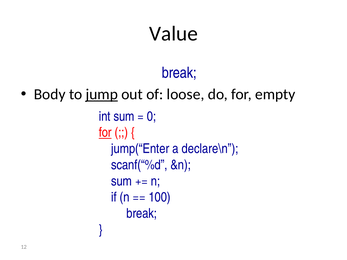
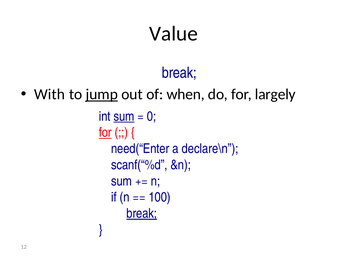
Body: Body -> With (50, 94)
loose: loose -> when (186, 94)
empty: empty -> largely (275, 94)
sum underline: none -> present (124, 116)
jump(“Enter: jump(“Enter -> need(“Enter (140, 149)
break underline: none -> present (142, 214)
